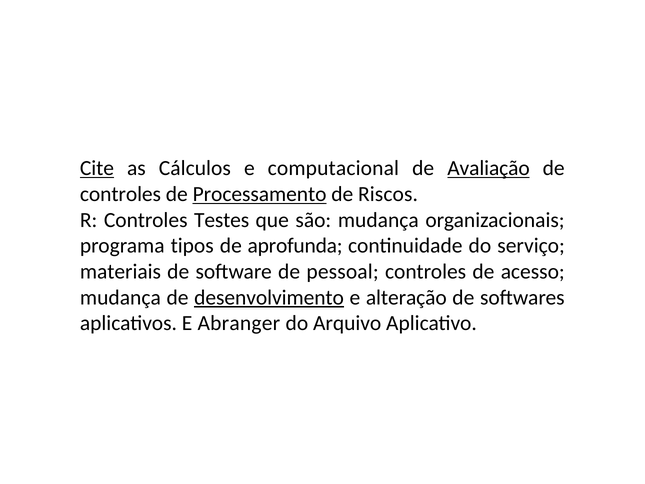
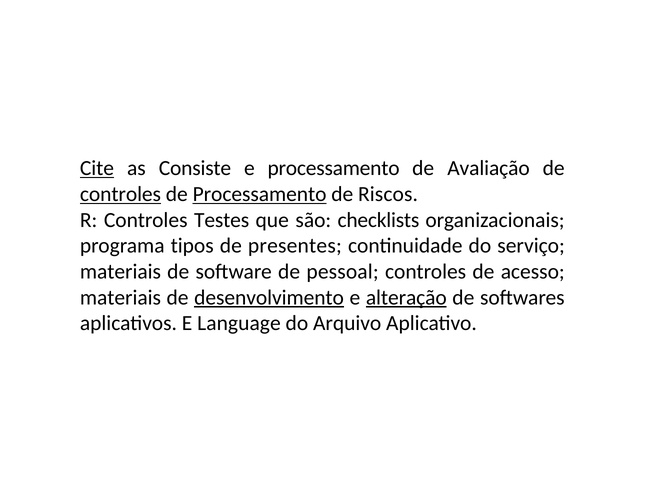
Cálculos: Cálculos -> Consiste (195, 168)
e computacional: computacional -> processamento (334, 168)
Avaliação underline: present -> none (488, 168)
controles underline: none -> present (120, 194)
são mudança: mudança -> checklists (378, 220)
aprofunda: aprofunda -> presentes (295, 246)
mudança: mudança -> materiais (120, 297)
alteração underline: none -> present (406, 297)
Abranger: Abranger -> Language (239, 323)
